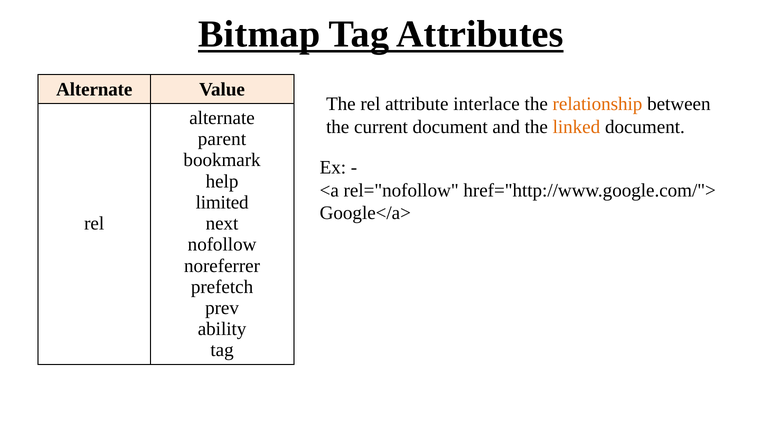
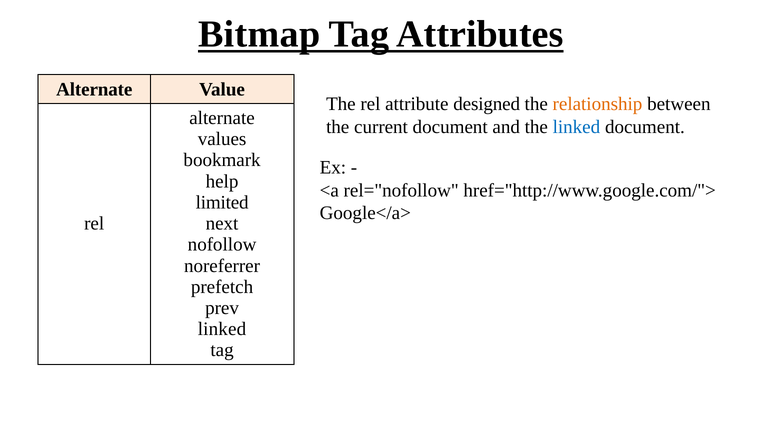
interlace: interlace -> designed (487, 104)
linked colour: orange -> blue (576, 127)
parent: parent -> values (222, 139)
ability: ability -> linked (222, 329)
